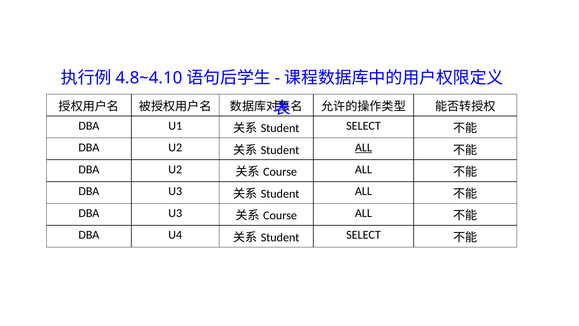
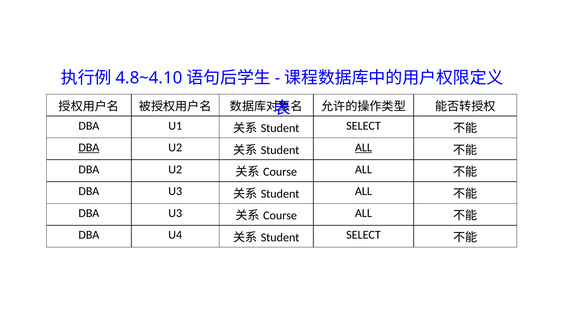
DBA underline: none -> present (89, 147)
